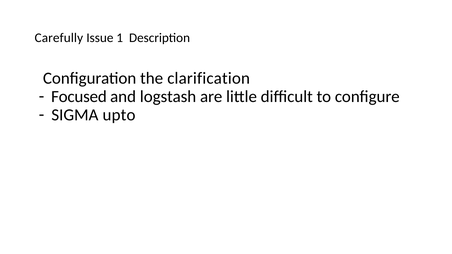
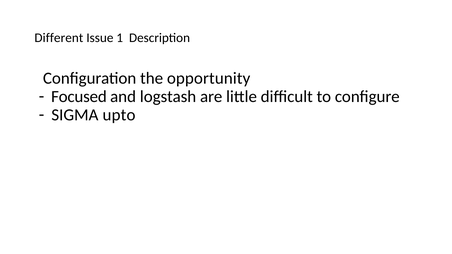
Carefully: Carefully -> Different (59, 38)
clarification: clarification -> opportunity (209, 78)
